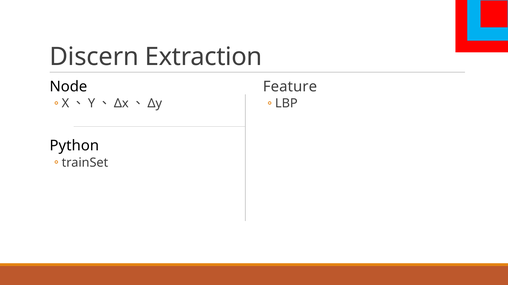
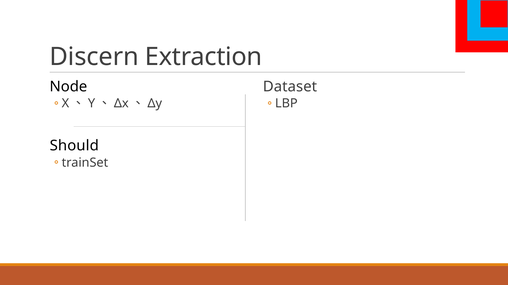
Feature: Feature -> Dataset (290, 87)
Python: Python -> Should (74, 146)
